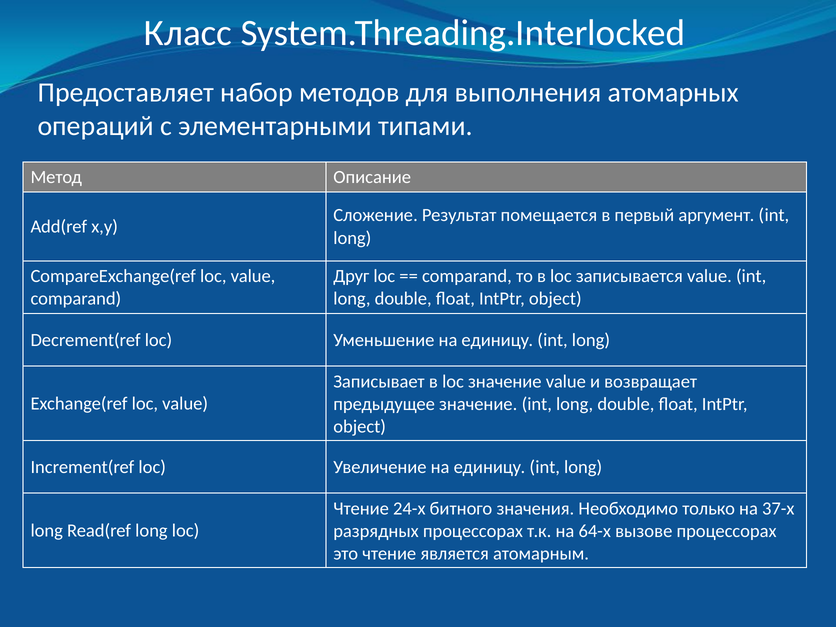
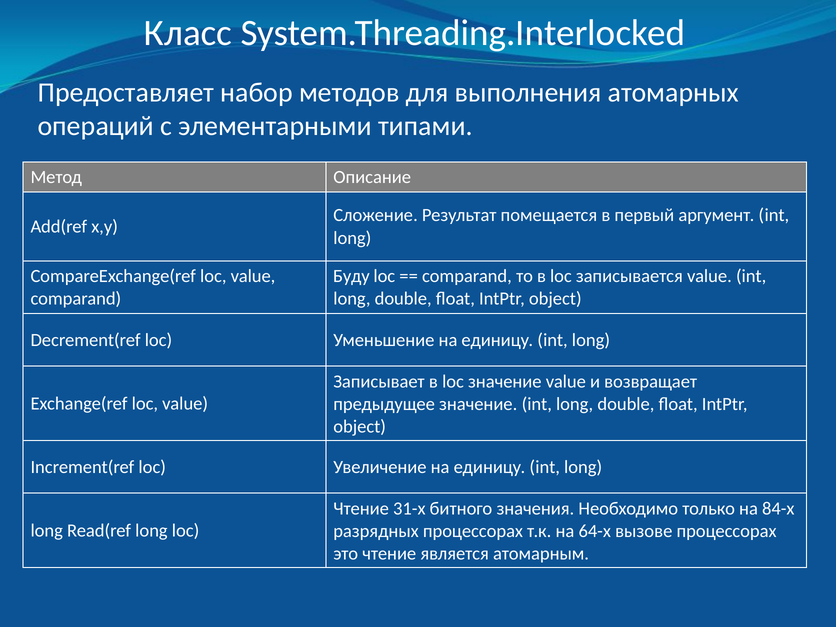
Друг: Друг -> Буду (351, 276)
24-х: 24-х -> 31-х (409, 508)
37-х: 37-х -> 84-х (778, 508)
